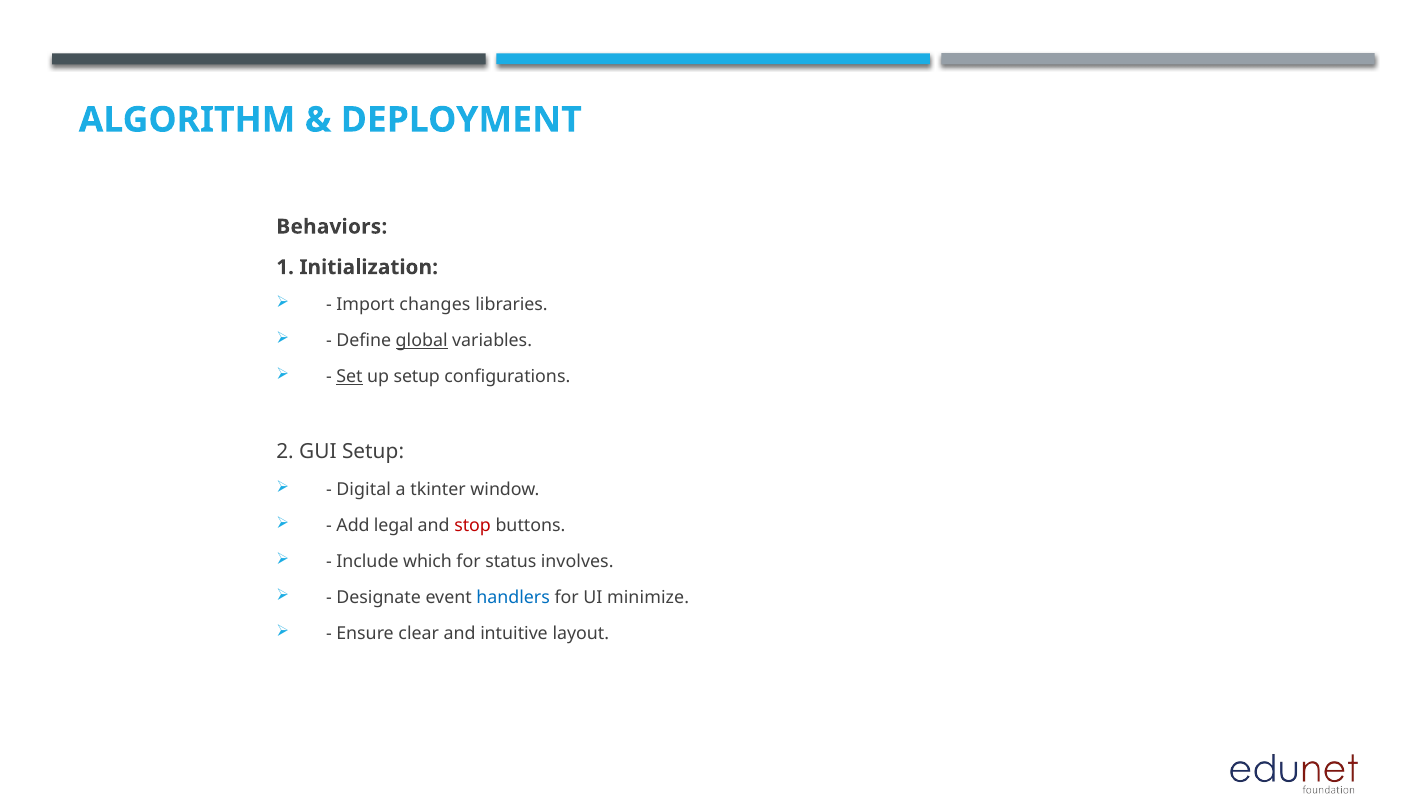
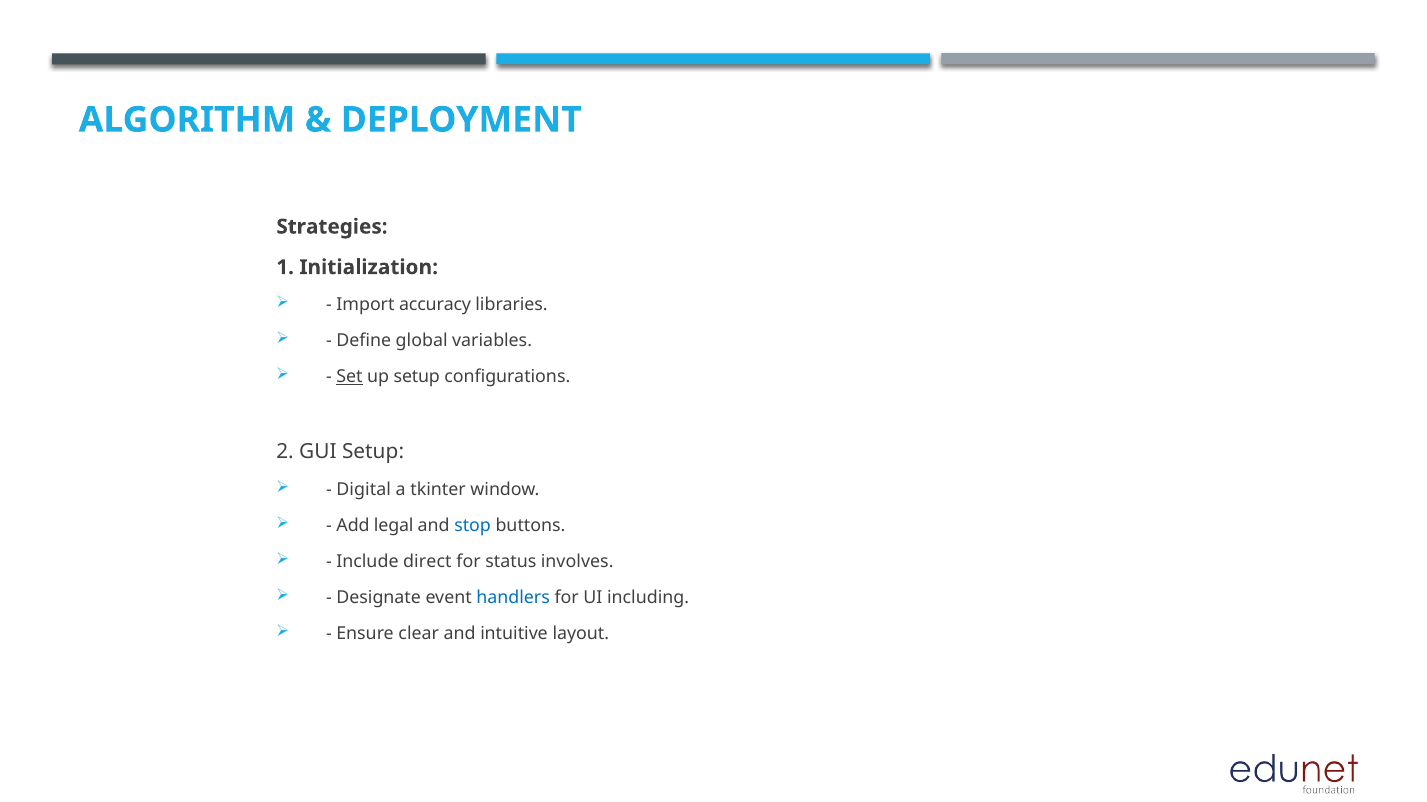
Behaviors: Behaviors -> Strategies (332, 227)
changes: changes -> accuracy (435, 305)
global underline: present -> none (422, 341)
stop colour: red -> blue (473, 526)
which: which -> direct (427, 562)
minimize: minimize -> including (648, 598)
